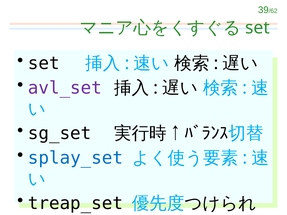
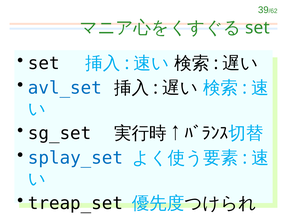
avl_set colour: purple -> blue (65, 88)
